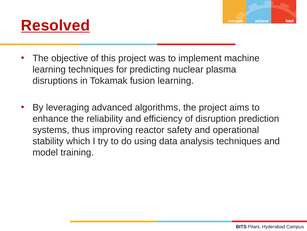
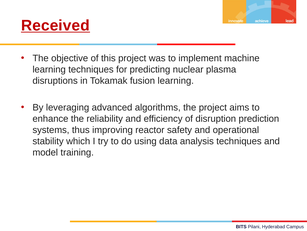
Resolved: Resolved -> Received (55, 25)
